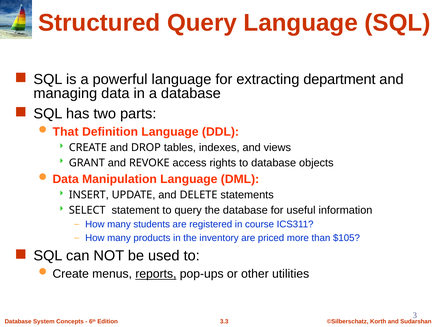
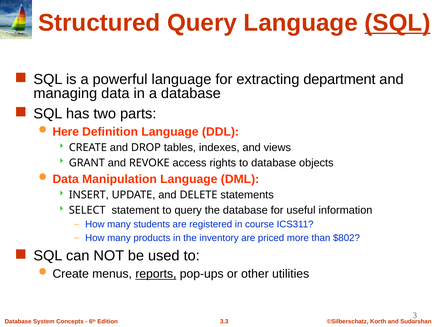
SQL underline: none -> present (397, 23)
That: That -> Here (66, 132)
$105: $105 -> $802 (346, 238)
